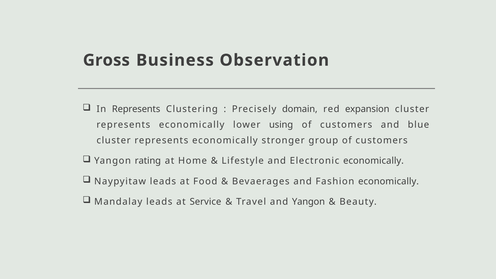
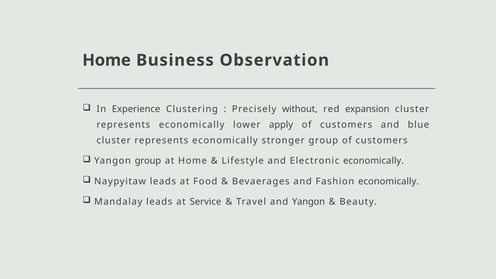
Gross: Gross -> Home (107, 60)
In Represents: Represents -> Experience (136, 109)
domain: domain -> without (300, 109)
using: using -> apply (281, 125)
Yangon rating: rating -> group (148, 161)
